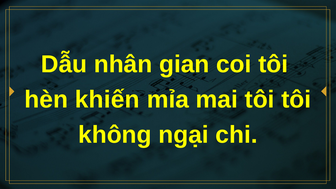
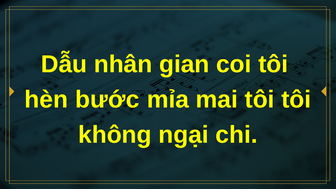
khiến: khiến -> bước (107, 100)
